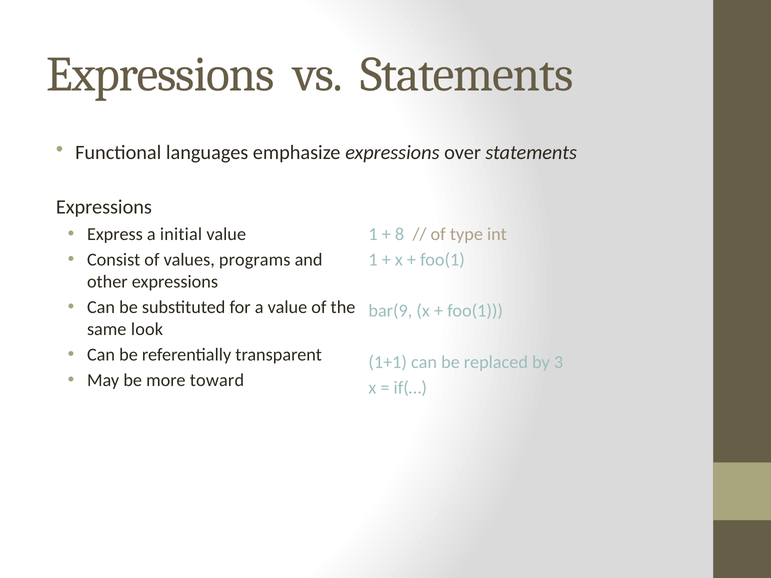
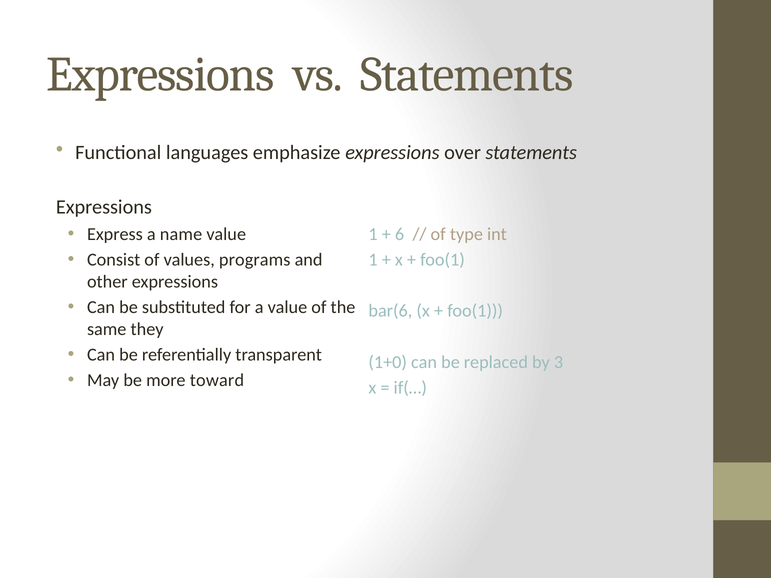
initial: initial -> name (181, 235)
8: 8 -> 6 (400, 235)
bar(9: bar(9 -> bar(6 (390, 311)
look: look -> they (147, 329)
1+1: 1+1 -> 1+0 (388, 362)
